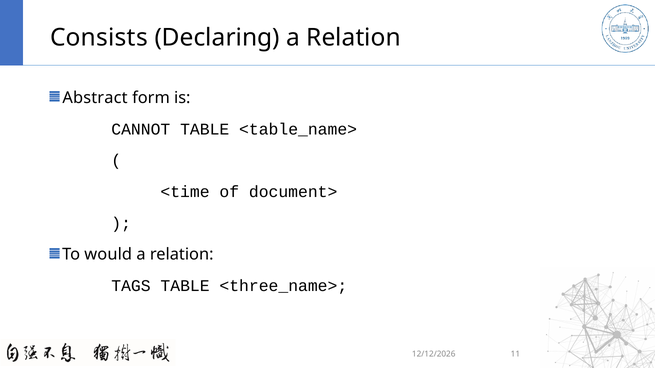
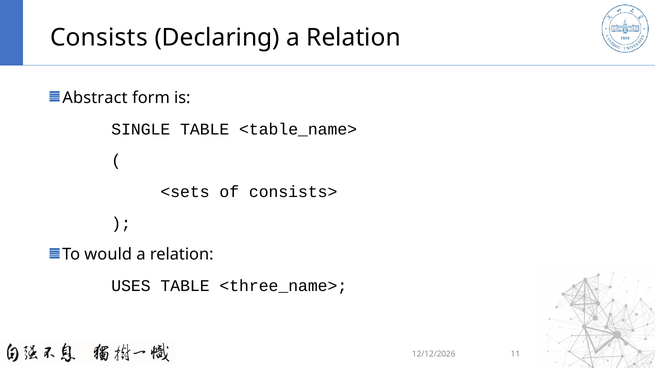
CANNOT: CANNOT -> SINGLE (141, 129)
<time: <time -> <sets (185, 192)
document>: document> -> consists> (293, 192)
TAGS: TAGS -> USES (131, 286)
